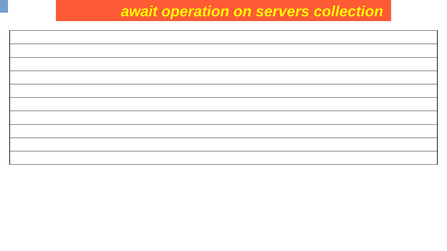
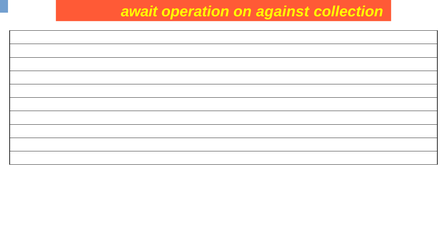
servers: servers -> against (283, 12)
